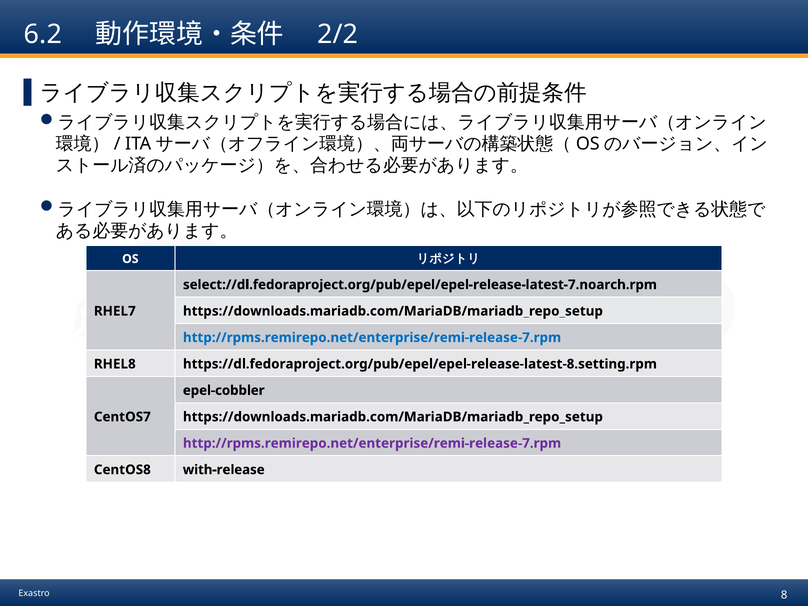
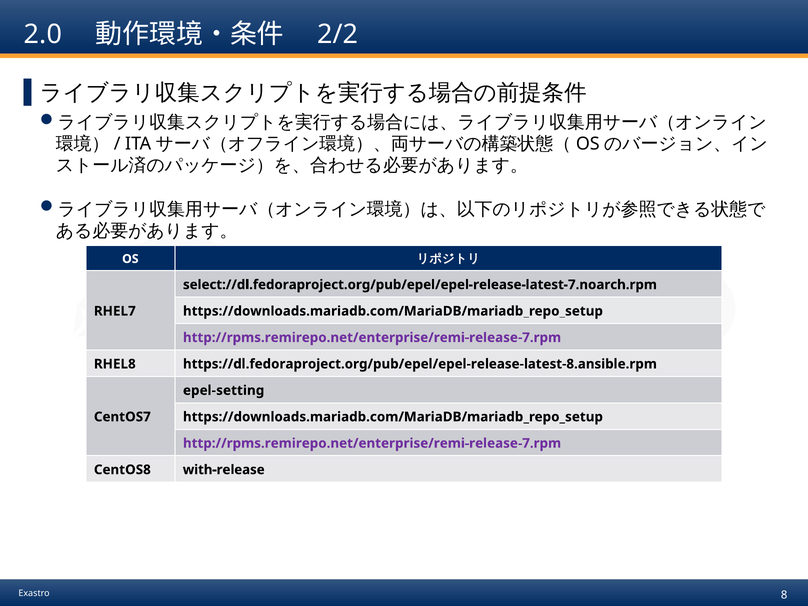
6.2: 6.2 -> 2.0 (43, 34)
http://rpms.remirepo.net/enterprise/remi-release-7.rpm colour: blue -> purple (372, 338)
https://dl.fedoraproject.org/pub/epel/epel-release-latest-8.setting.rpm: https://dl.fedoraproject.org/pub/epel/epel-release-latest-8.setting.rpm -> https://dl.fedoraproject.org/pub/epel/epel-release-latest-8.ansible.rpm (420, 364)
epel-cobbler: epel-cobbler -> epel-setting (224, 390)
